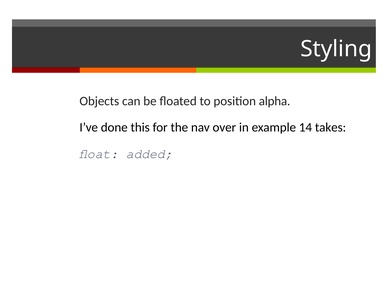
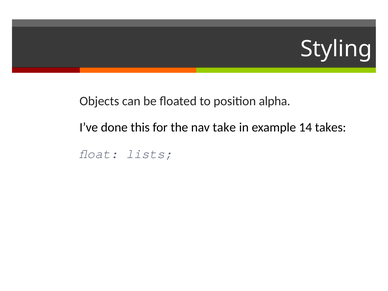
over: over -> take (224, 127)
added: added -> lists (149, 154)
